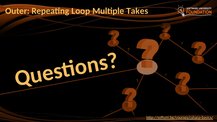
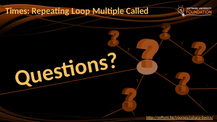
Outer: Outer -> Times (17, 11)
Takes: Takes -> Called (137, 11)
